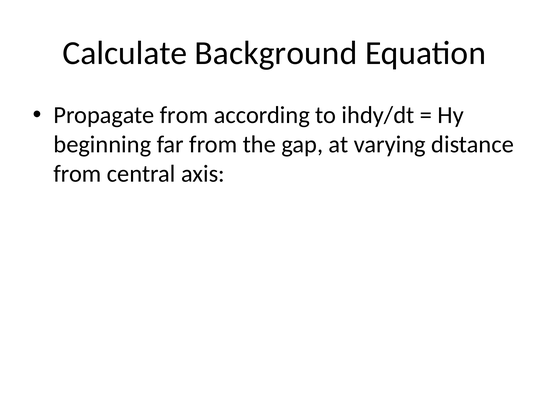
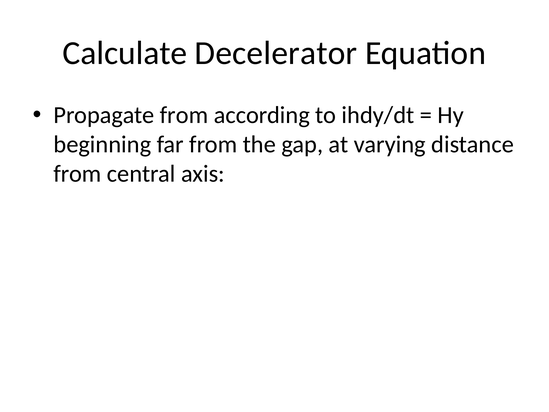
Background: Background -> Decelerator (276, 53)
